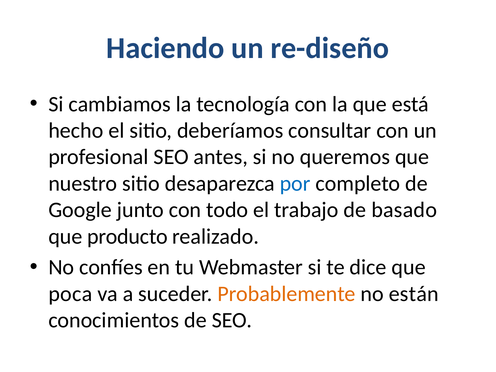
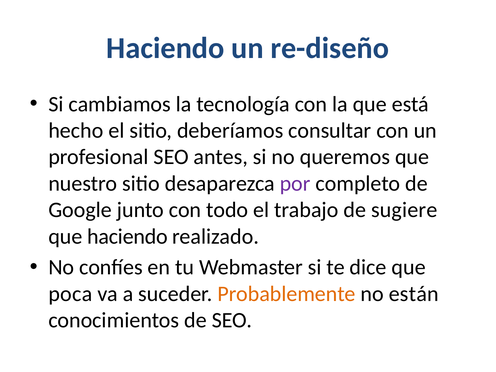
por colour: blue -> purple (295, 184)
basado: basado -> sugiere (404, 210)
que producto: producto -> haciendo (127, 236)
